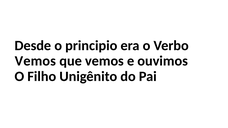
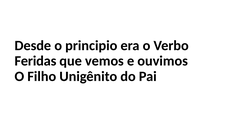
Vemos: Vemos -> Feridas (35, 61)
